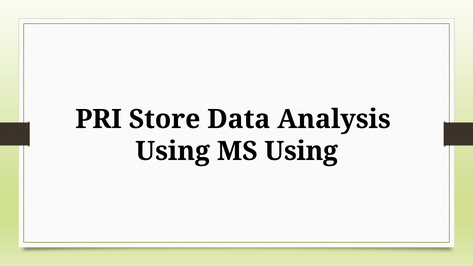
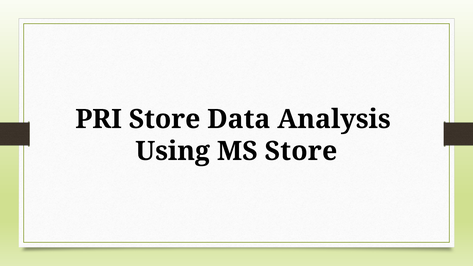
MS Using: Using -> Store (301, 151)
